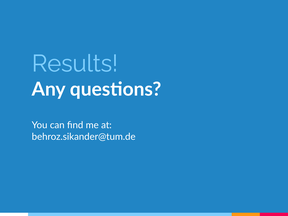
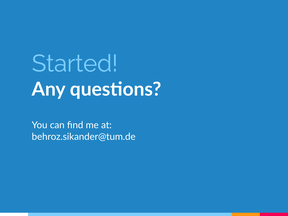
Results: Results -> Started (75, 64)
